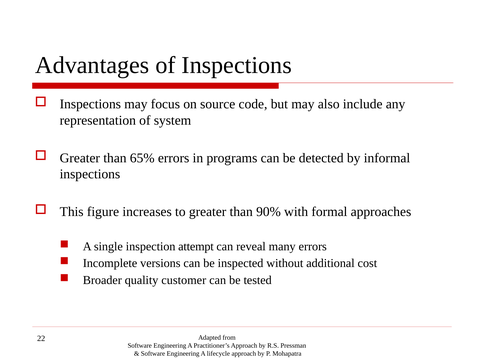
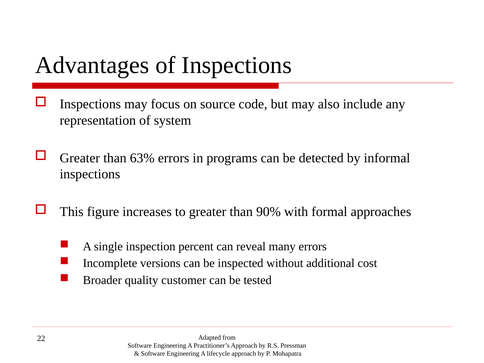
65%: 65% -> 63% (142, 158)
attempt: attempt -> percent (196, 246)
